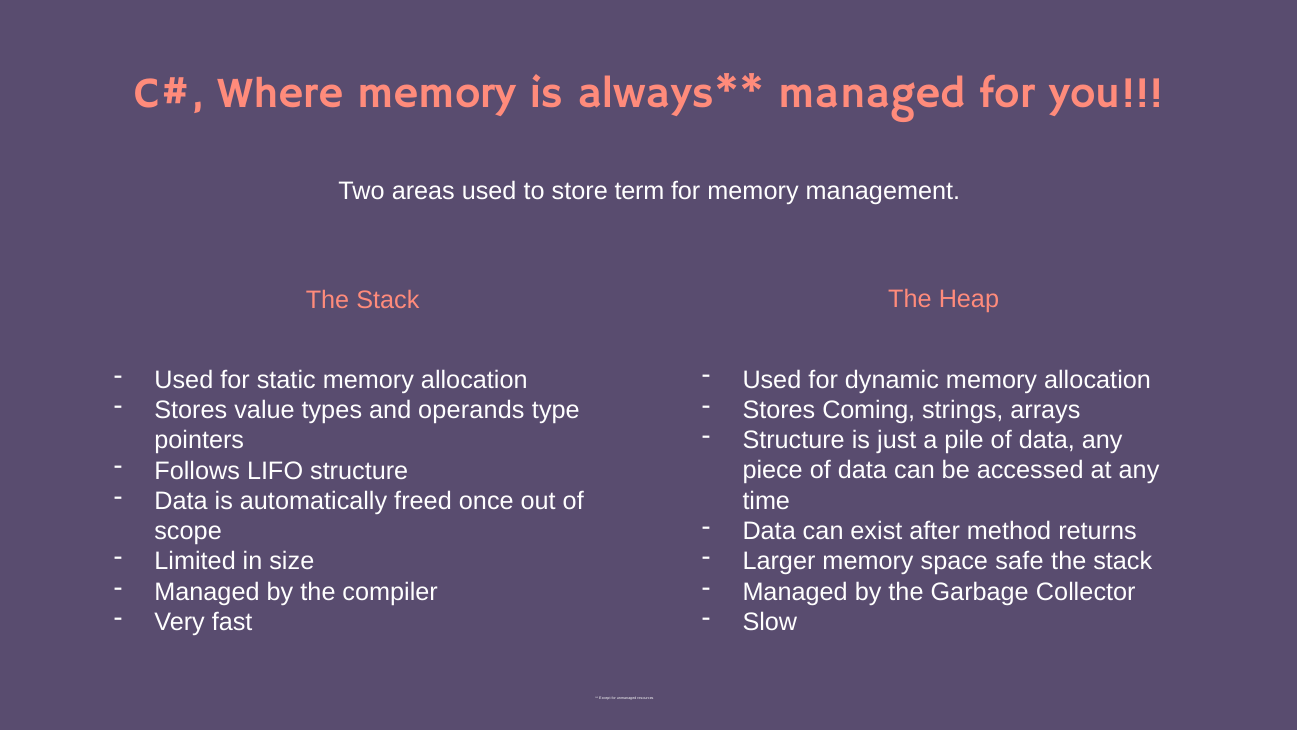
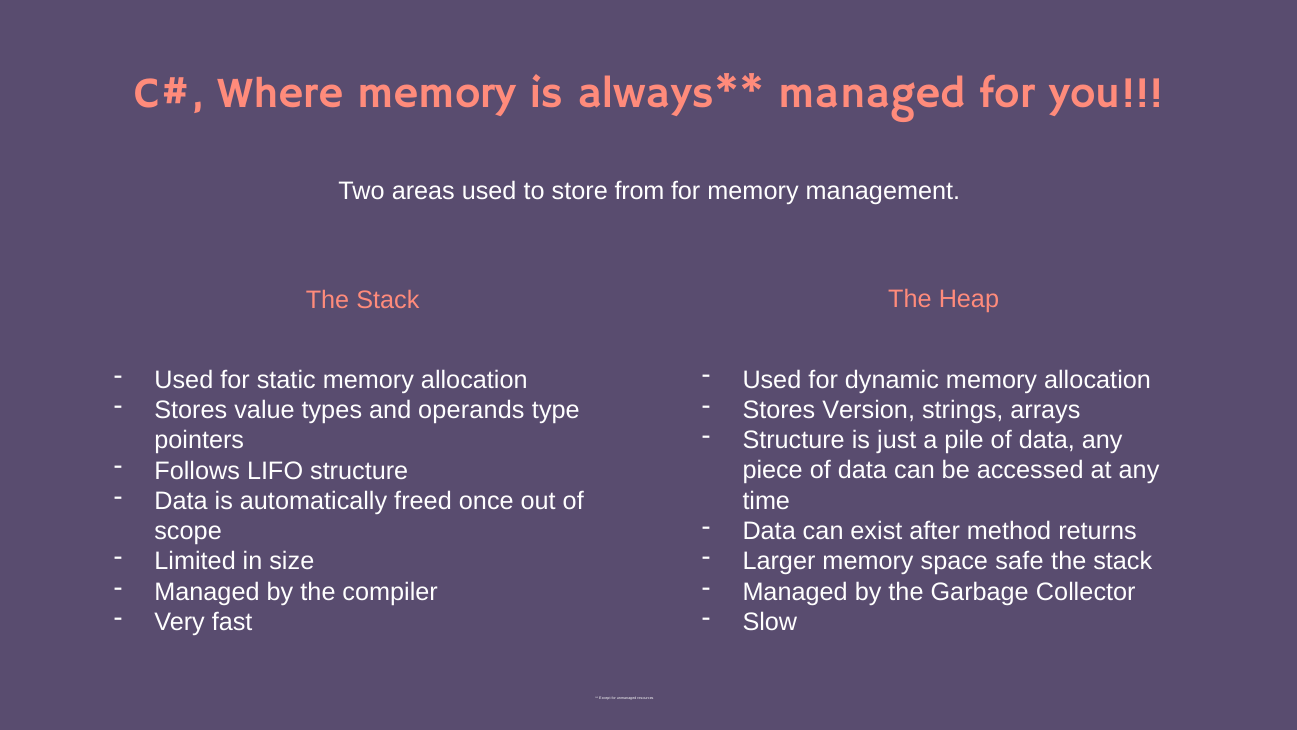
term: term -> from (640, 191)
Coming: Coming -> Version (869, 410)
